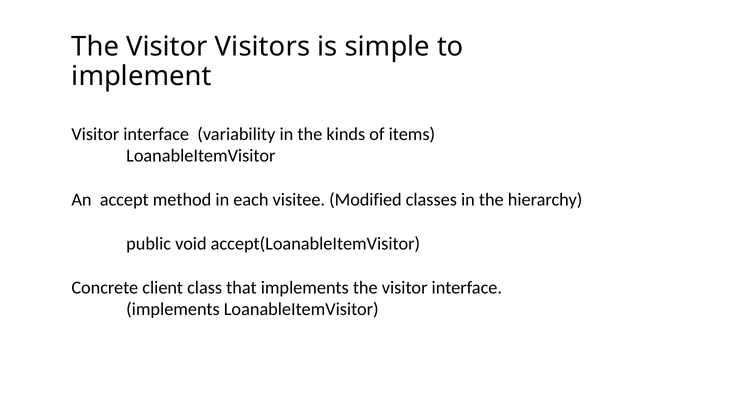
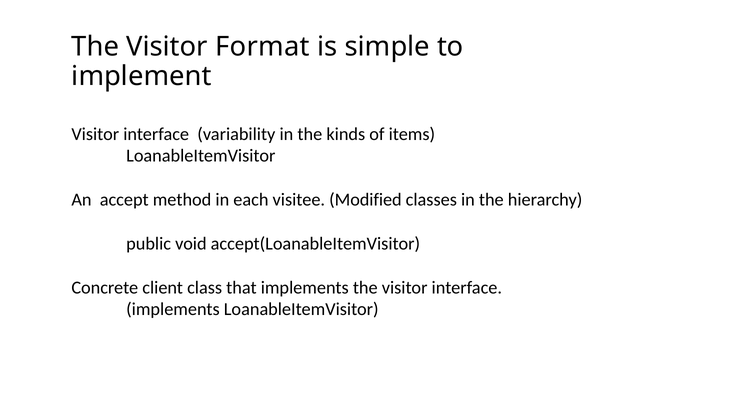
Visitors: Visitors -> Format (262, 47)
